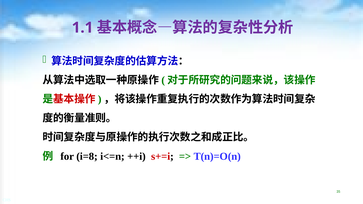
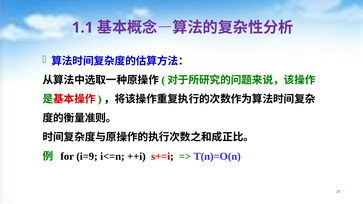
i=8: i=8 -> i=9 (87, 156)
